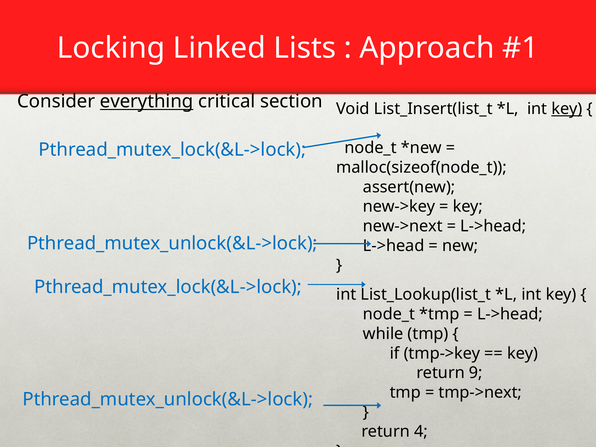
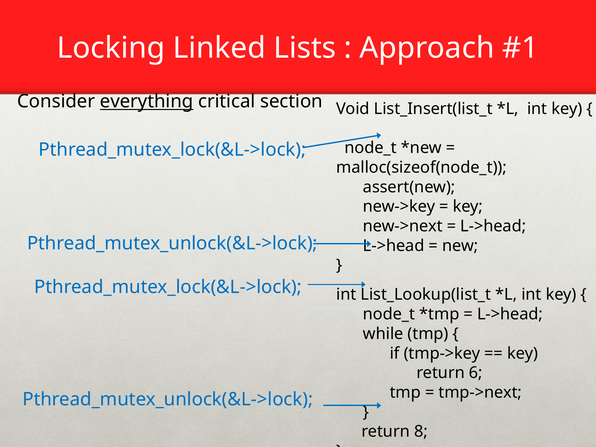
key underline: present -> none (567, 109)
9: 9 -> 6 (476, 373)
4: 4 -> 8 (421, 432)
